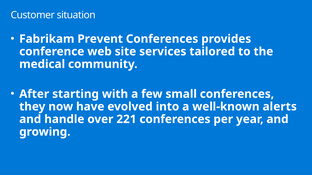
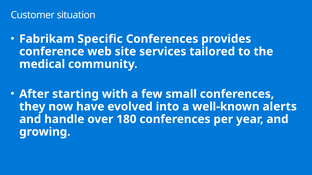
Prevent: Prevent -> Specific (100, 39)
221: 221 -> 180 (126, 120)
